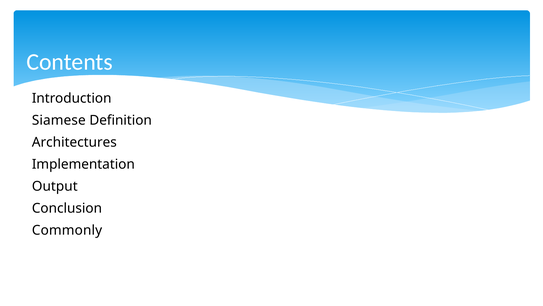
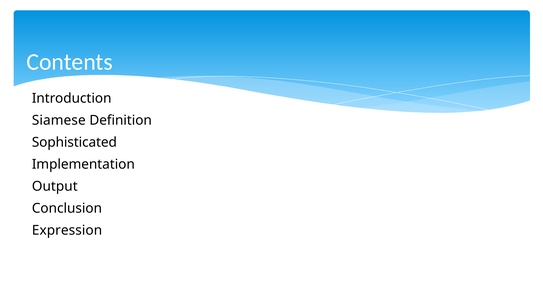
Architectures: Architectures -> Sophisticated (74, 142)
Commonly: Commonly -> Expression (67, 230)
